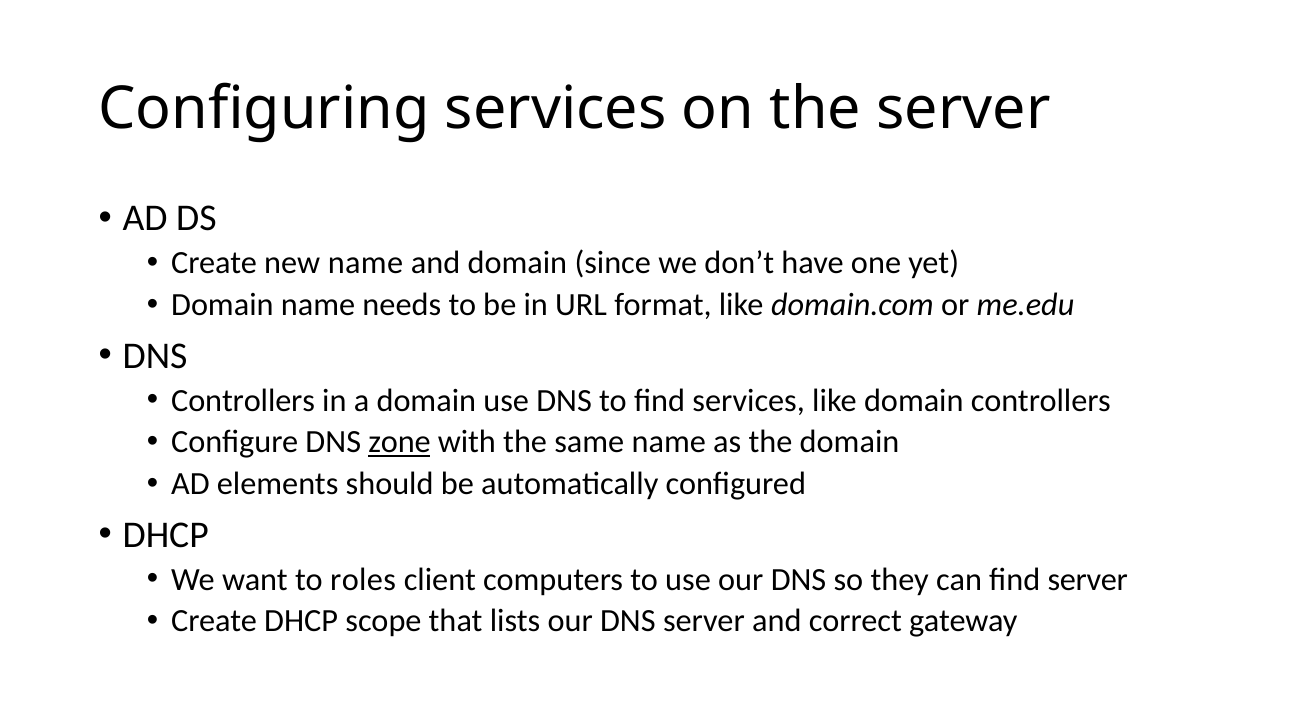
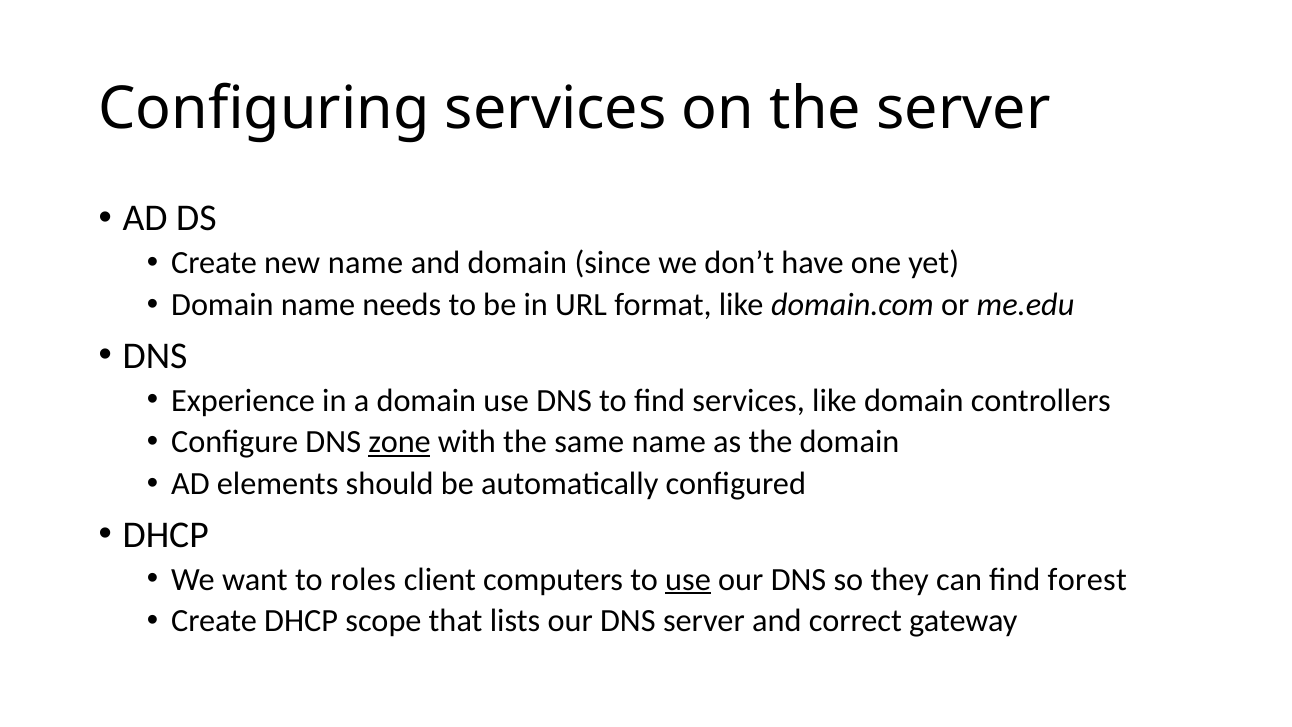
Controllers: Controllers -> Experience (243, 400)
use underline: none -> present (688, 579)
find server: server -> forest (1087, 579)
